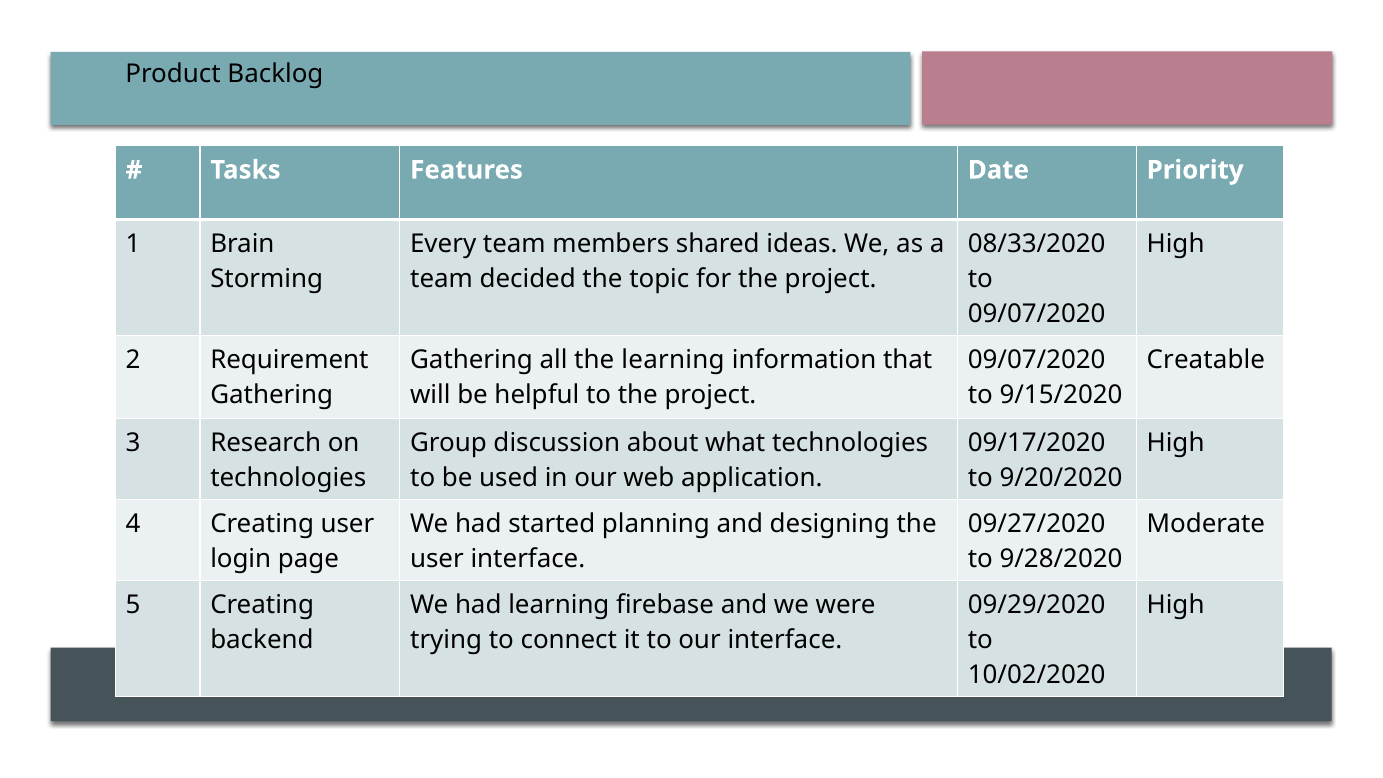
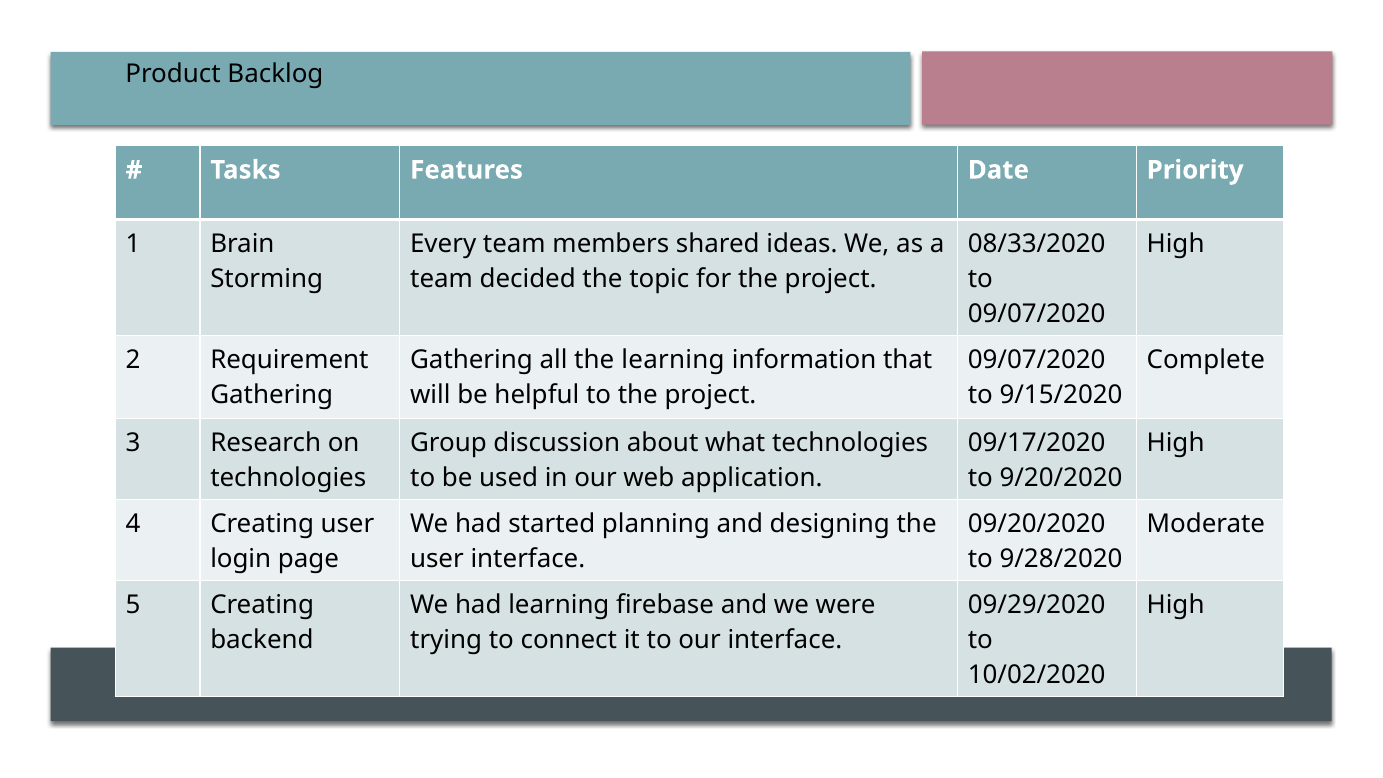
Creatable: Creatable -> Complete (1206, 360)
09/27/2020: 09/27/2020 -> 09/20/2020 (1037, 524)
